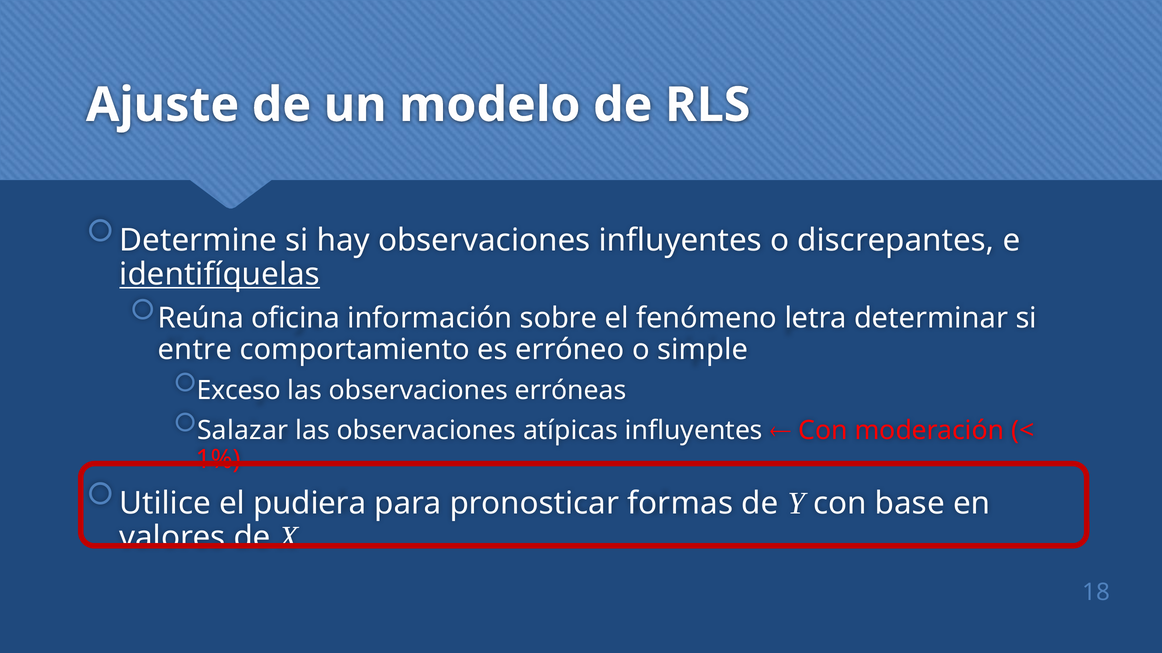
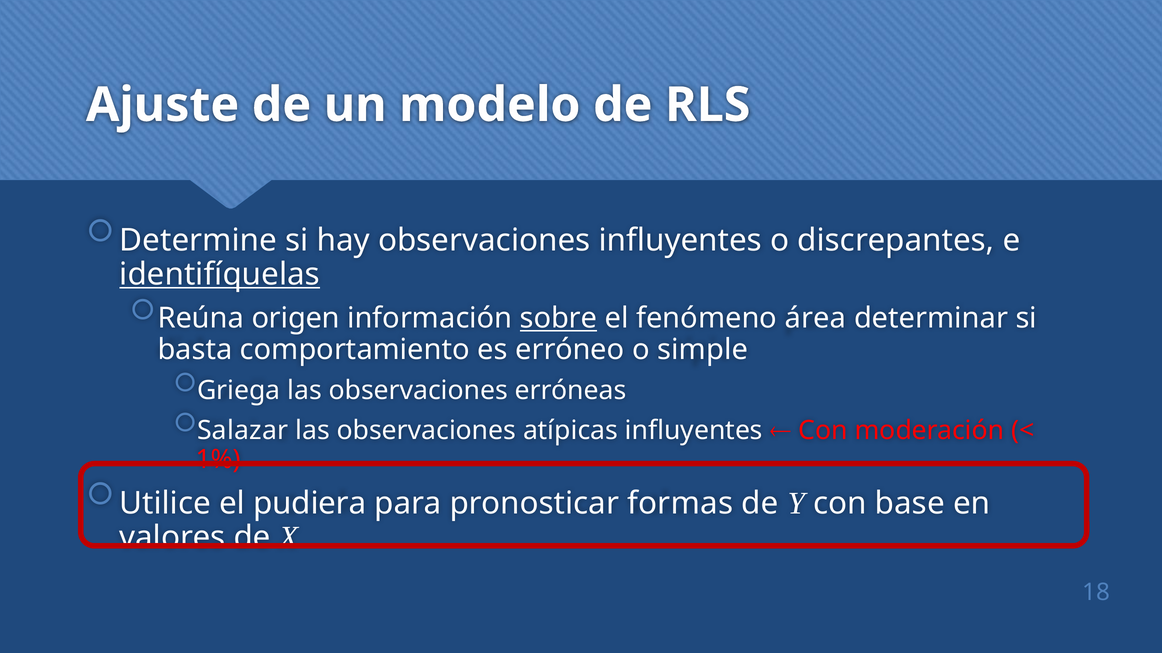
oficina: oficina -> origen (296, 319)
sobre underline: none -> present (559, 319)
letra: letra -> área (815, 319)
entre: entre -> basta (195, 350)
Exceso: Exceso -> Griega (239, 391)
